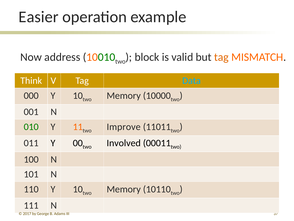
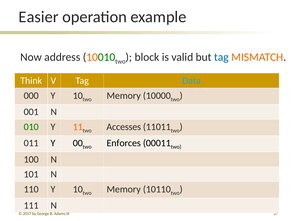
tag colour: orange -> blue (221, 57)
Improve: Improve -> Accesses (124, 127)
Involved: Involved -> Enforces (124, 143)
